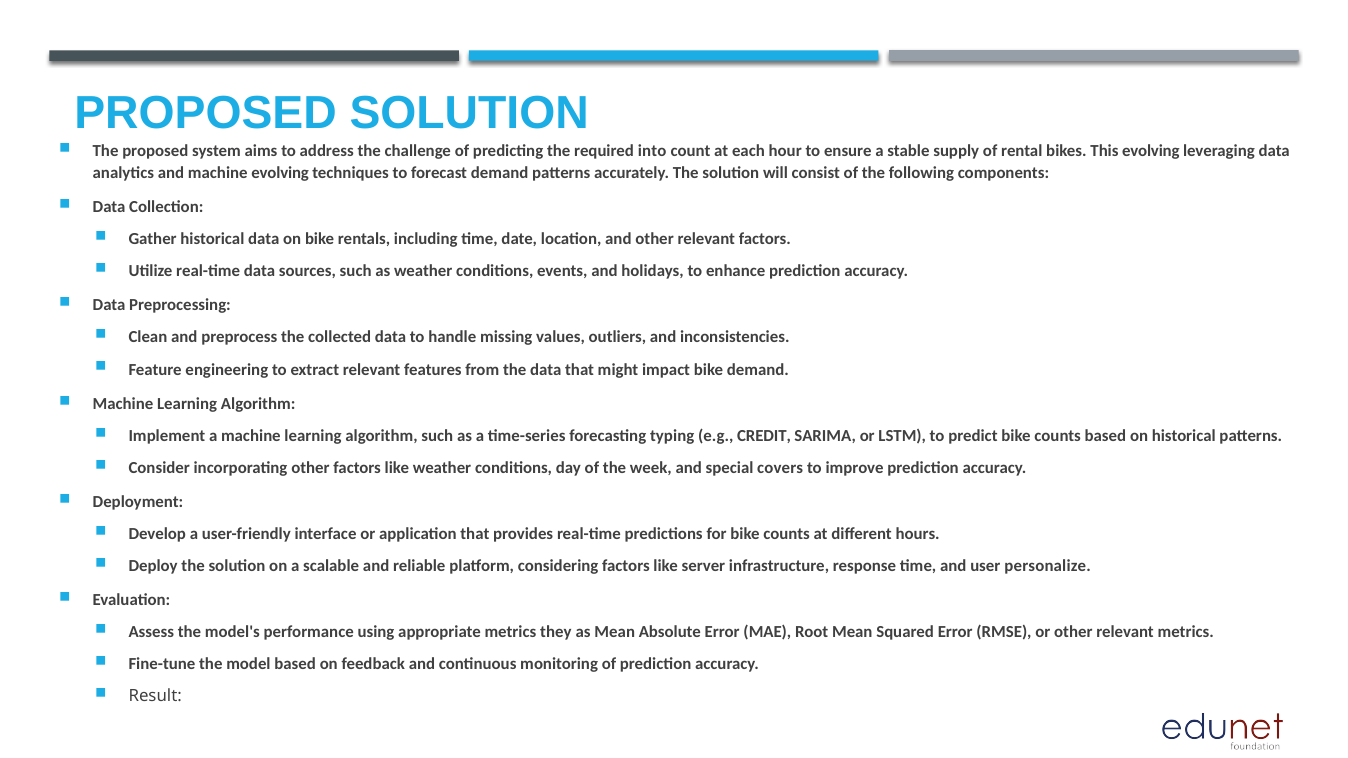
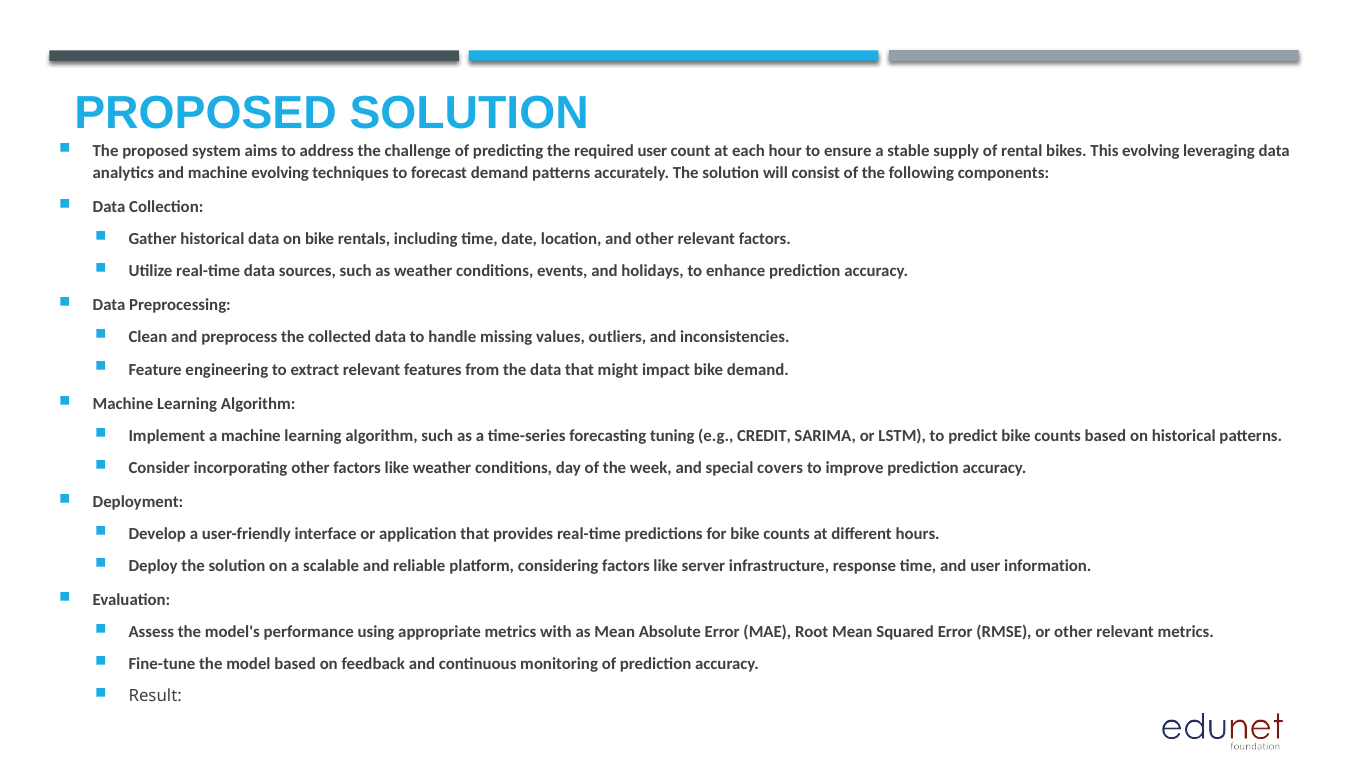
required into: into -> user (652, 151)
typing: typing -> tuning (672, 436)
personalize: personalize -> information (1048, 566)
they: they -> with (556, 632)
